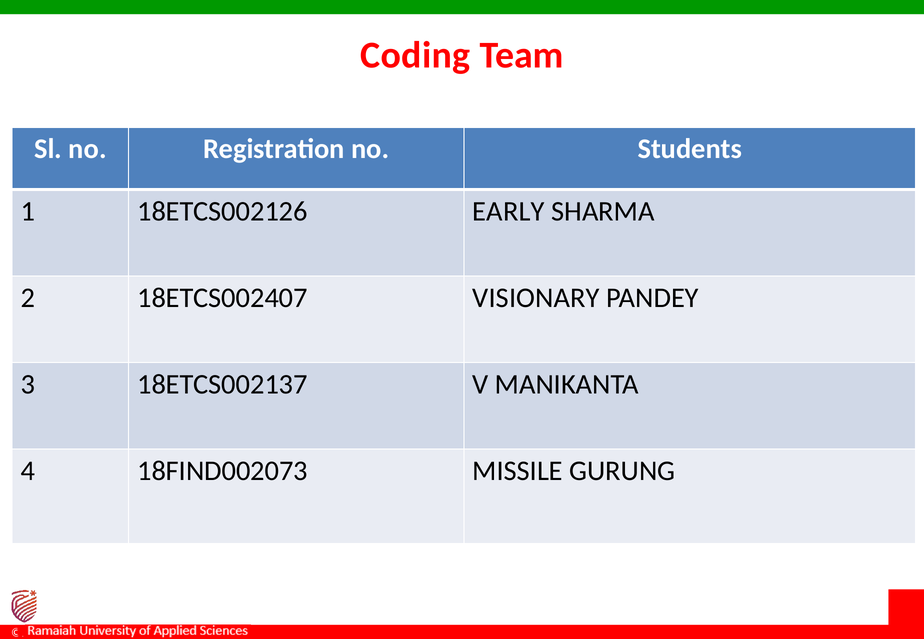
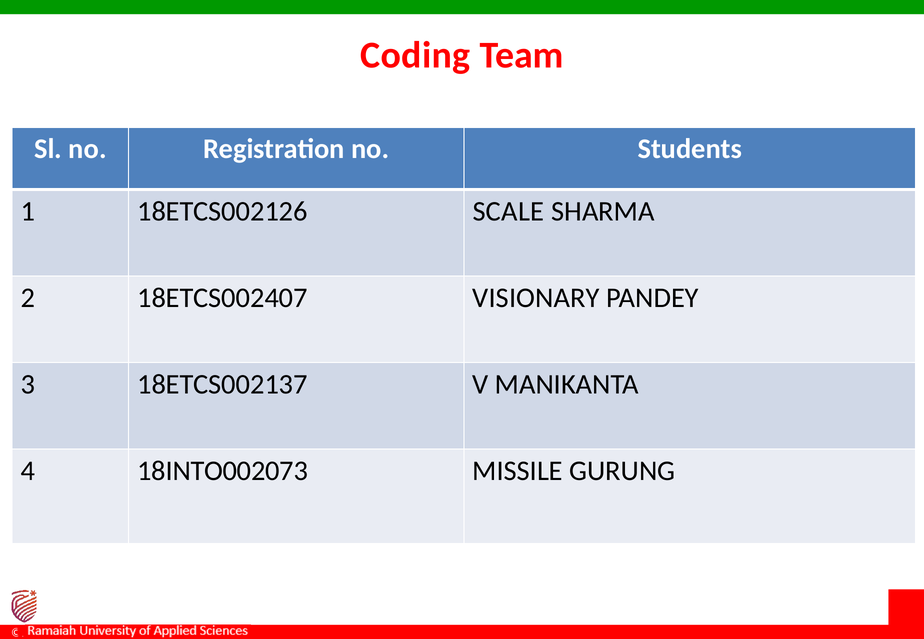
EARLY: EARLY -> SCALE (508, 212)
18FIND002073: 18FIND002073 -> 18INTO002073 (223, 472)
